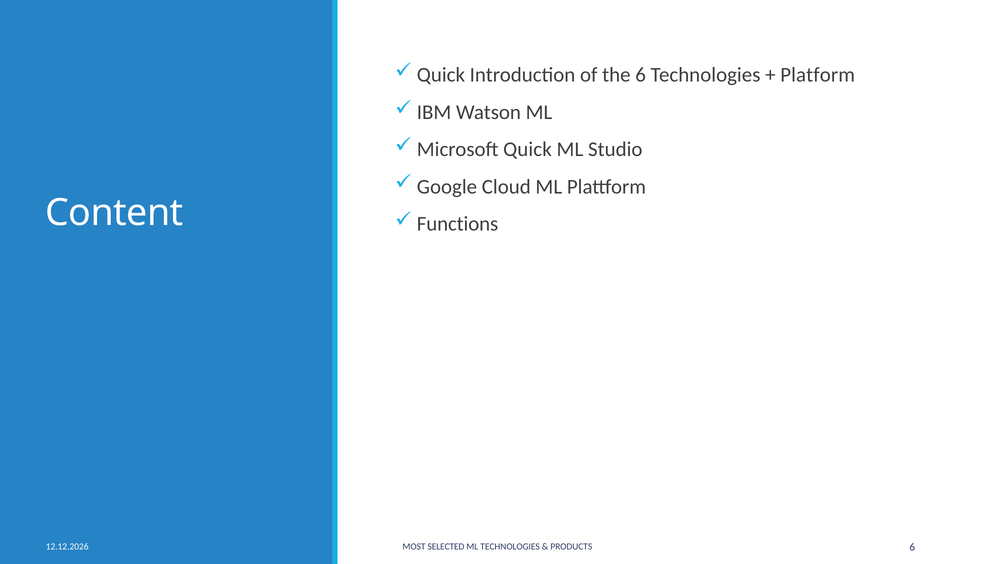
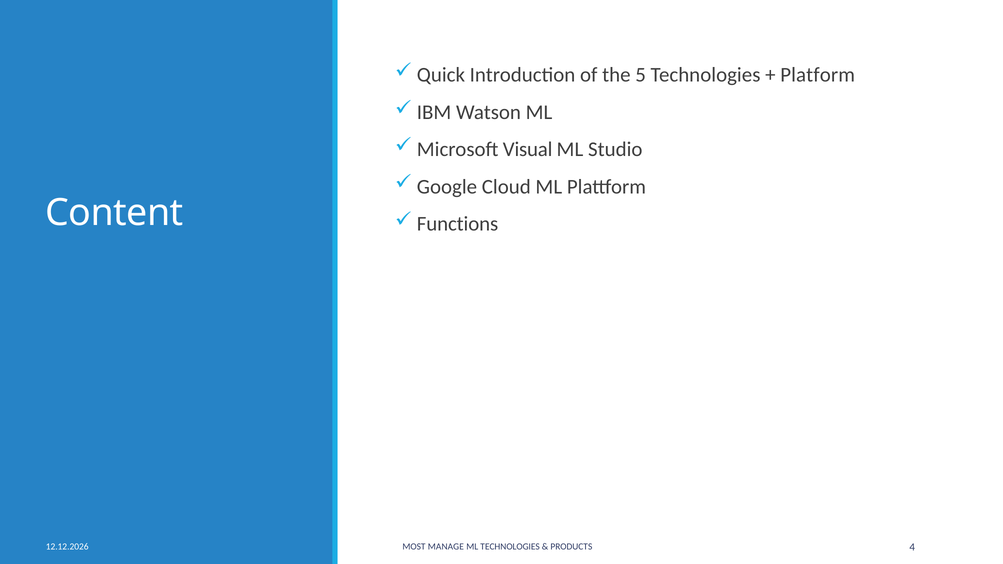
the 6: 6 -> 5 (641, 75)
Microsoft Quick: Quick -> Visual (528, 150)
SELECTED: SELECTED -> MANAGE (446, 547)
PRODUCTS 6: 6 -> 4 (912, 547)
